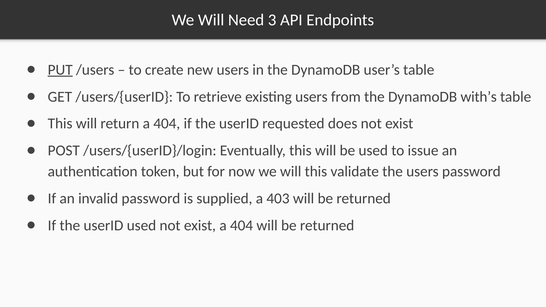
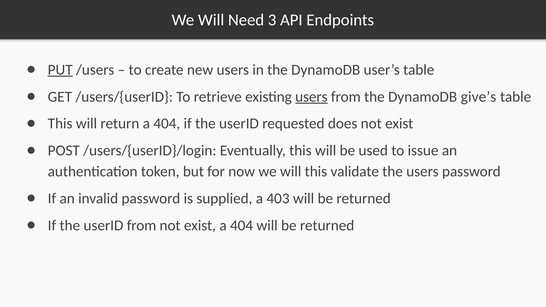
users underline: none -> present (311, 97)
with’s: with’s -> give’s (479, 97)
userID used: used -> from (142, 225)
